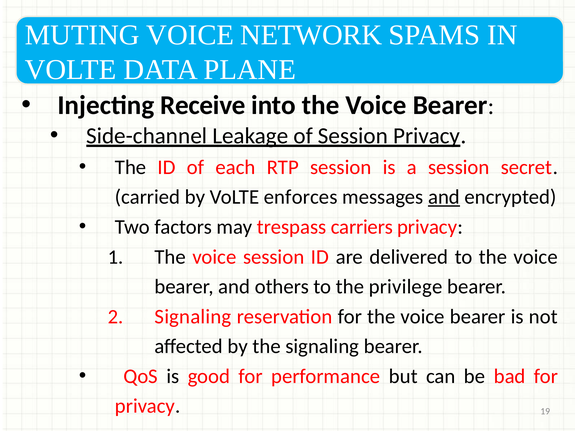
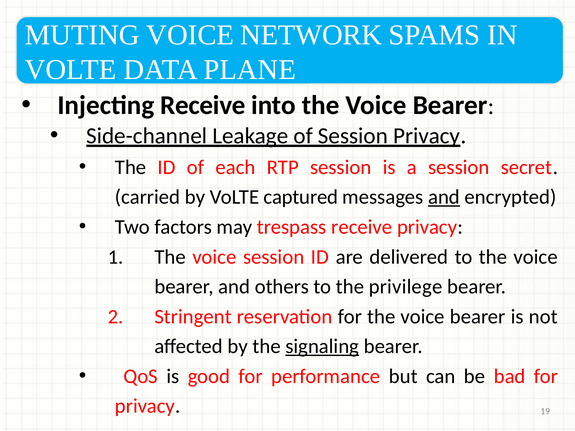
enforces: enforces -> captured (301, 197)
trespass carriers: carriers -> receive (362, 227)
Signaling: Signaling -> Stringent (193, 317)
signaling underline: none -> present (322, 347)
